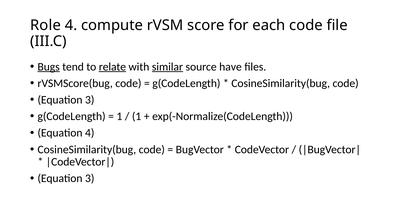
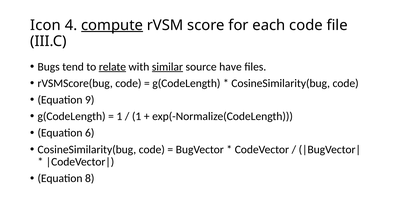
Role: Role -> Icon (45, 25)
compute underline: none -> present (112, 25)
Bugs underline: present -> none (49, 67)
3: 3 -> 9 (90, 100)
Equation 4: 4 -> 6 (90, 133)
3: 3 -> 8 (90, 179)
